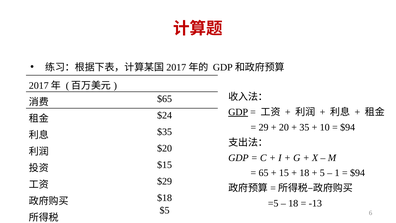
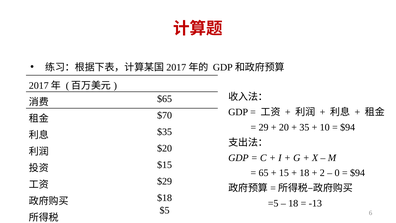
GDP underline: present -> none (238, 112)
$24: $24 -> $70 (165, 115)
5: 5 -> 2 (322, 173)
1: 1 -> 0 (337, 173)
